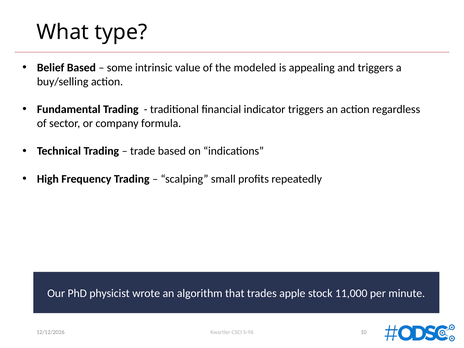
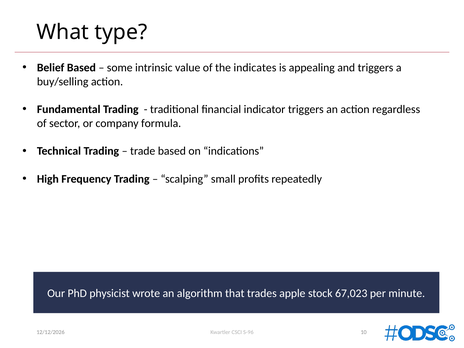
modeled: modeled -> indicates (255, 68)
11,000: 11,000 -> 67,023 (351, 293)
